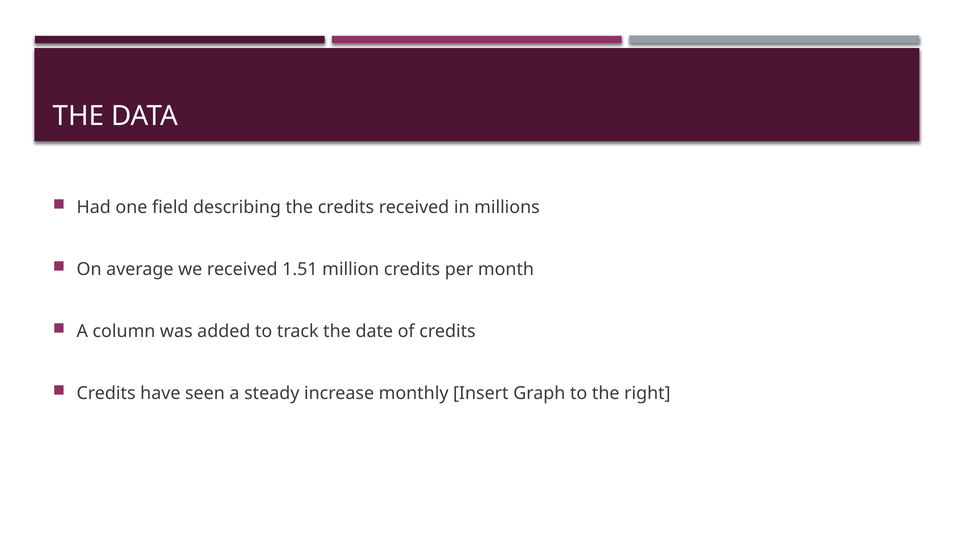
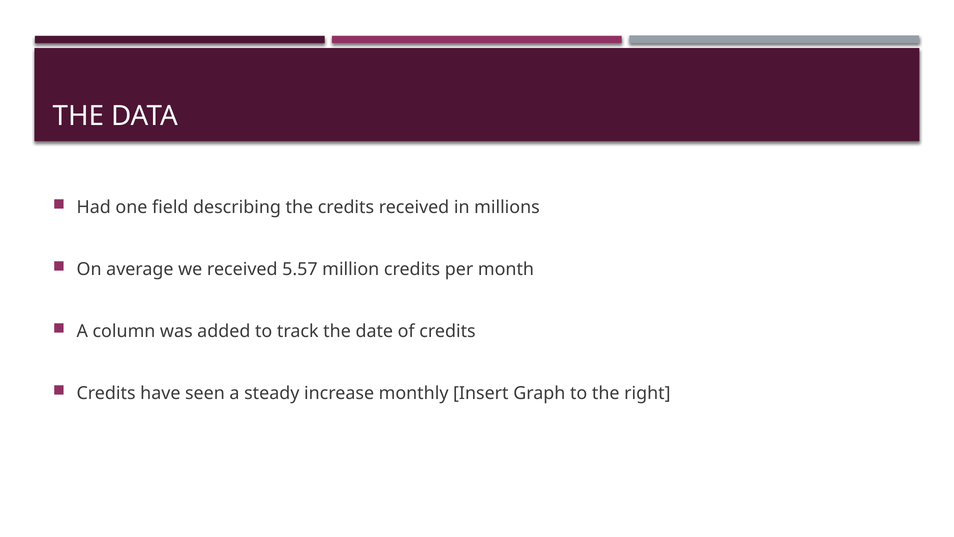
1.51: 1.51 -> 5.57 (300, 269)
